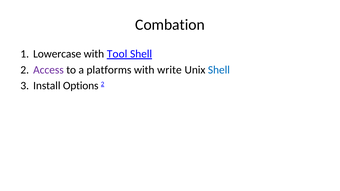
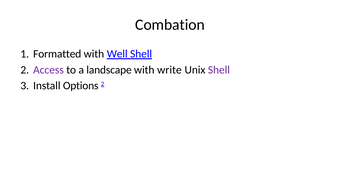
Lowercase: Lowercase -> Formatted (57, 54)
Tool: Tool -> Well (117, 54)
platforms: platforms -> landscape (109, 70)
Shell colour: blue -> purple (219, 70)
